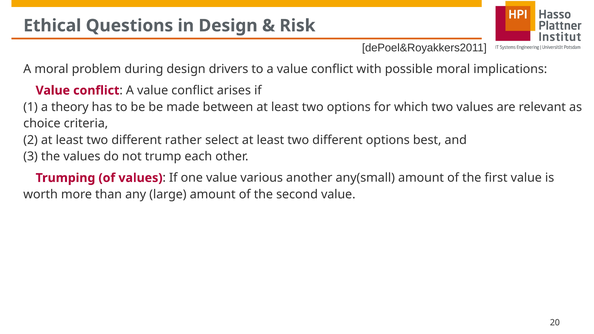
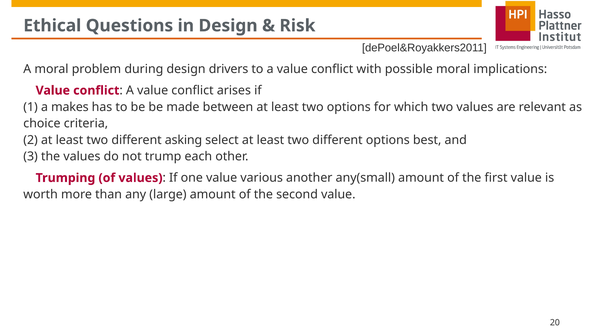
theory: theory -> makes (70, 107)
rather: rather -> asking (183, 140)
